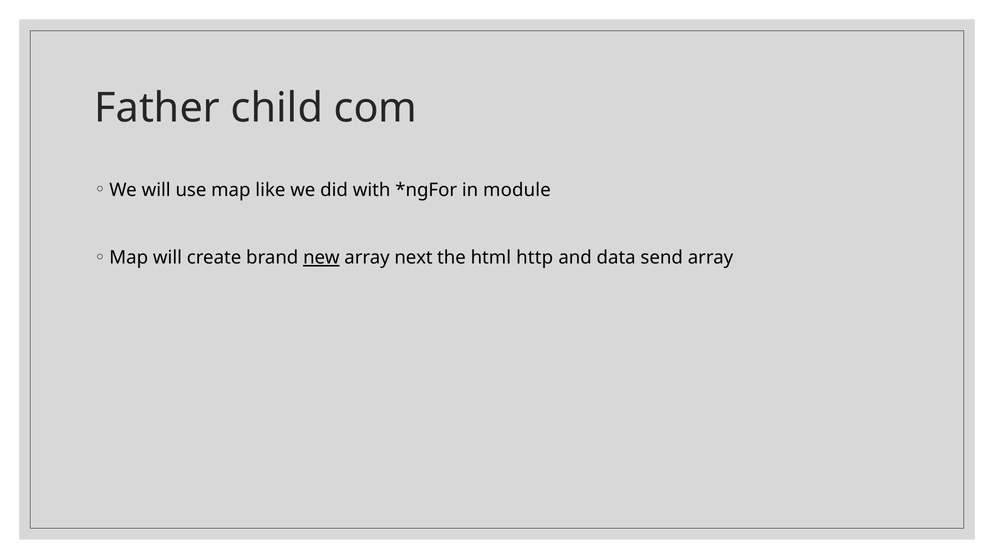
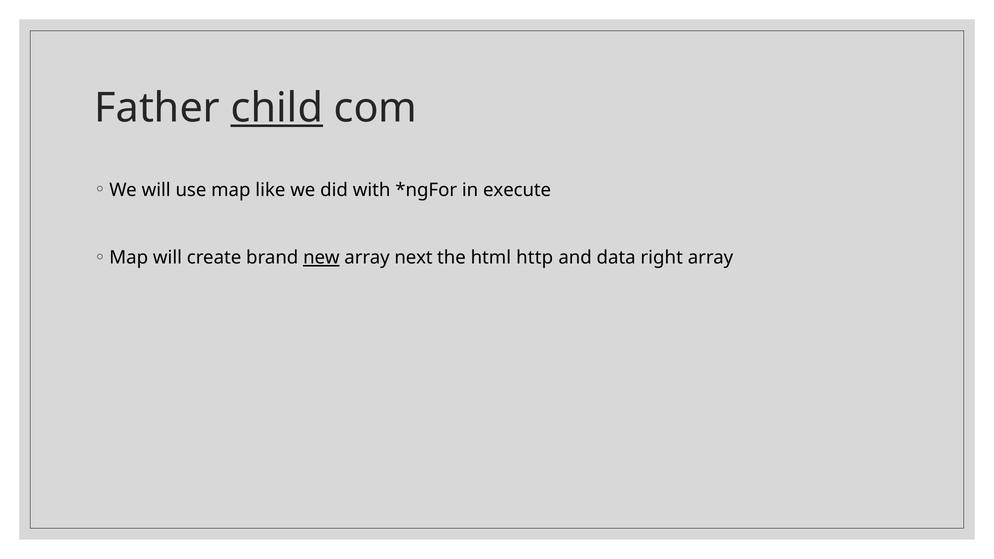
child underline: none -> present (277, 108)
module: module -> execute (517, 190)
send: send -> right (662, 258)
